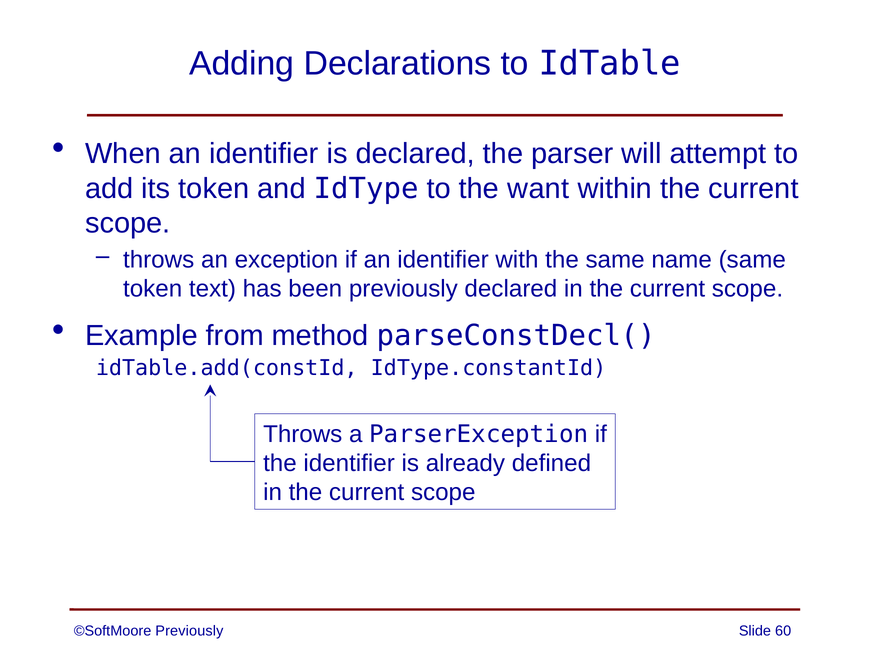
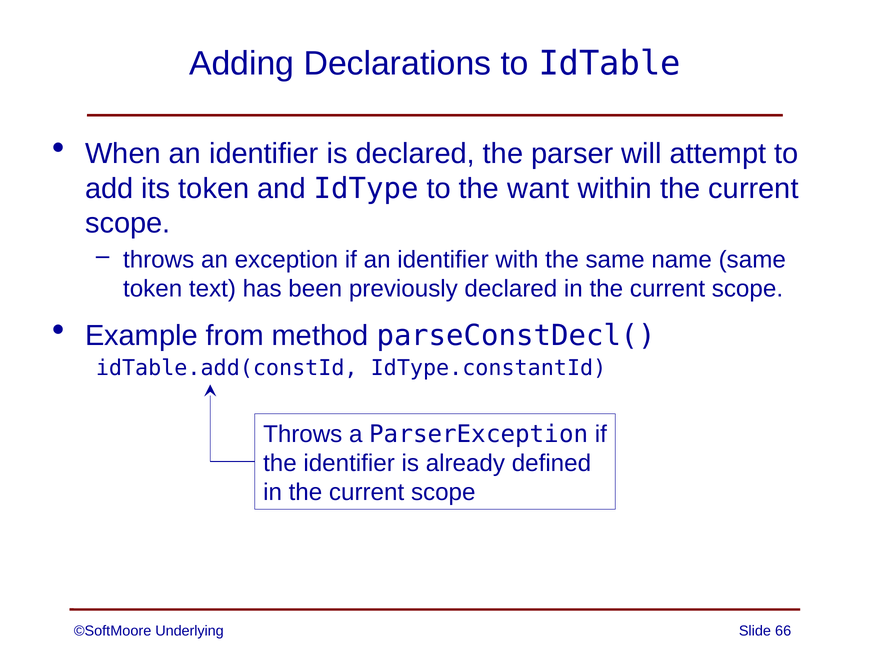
©SoftMoore Previously: Previously -> Underlying (190, 630)
60: 60 -> 66 (783, 630)
